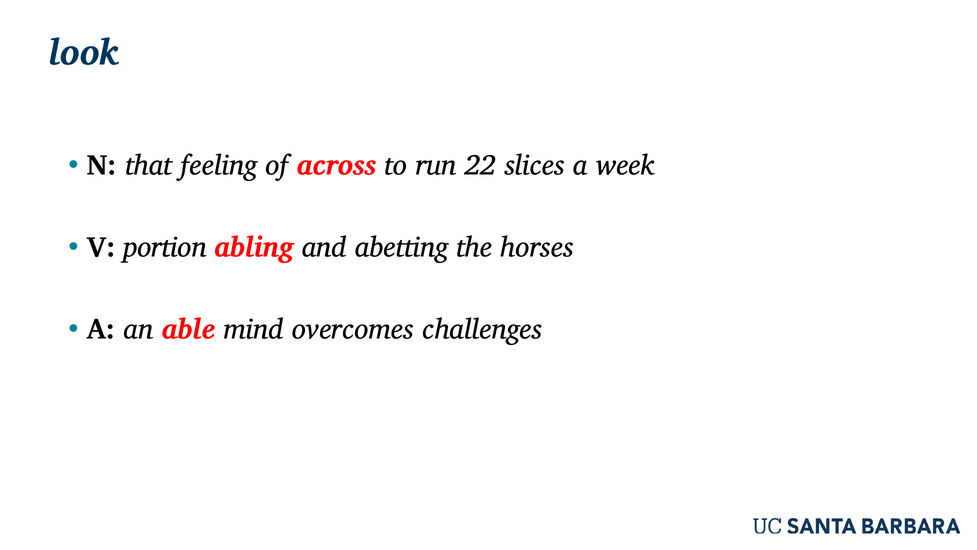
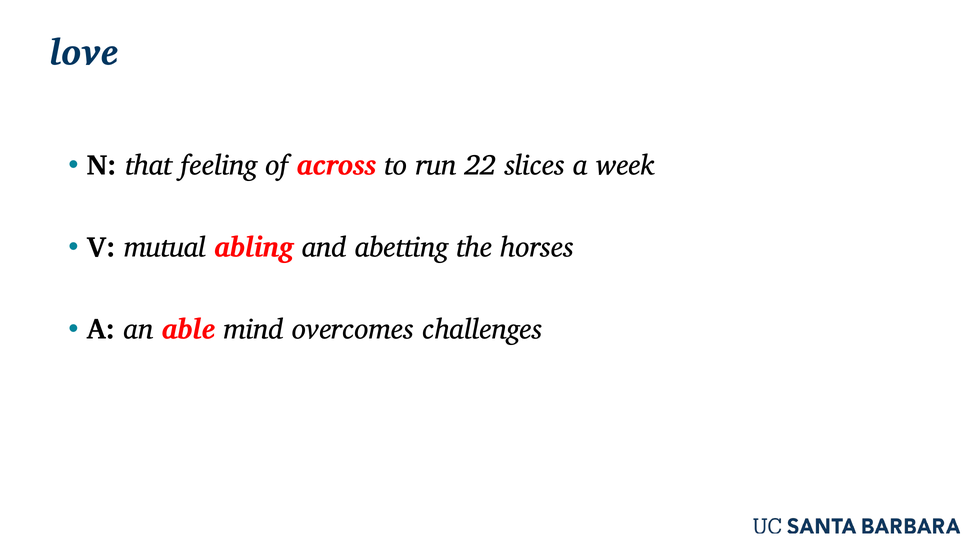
look: look -> love (84, 52)
portion: portion -> mutual (165, 247)
